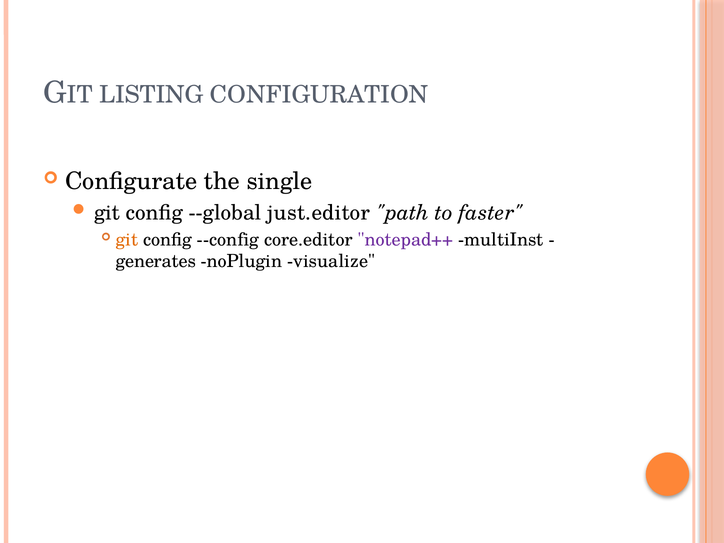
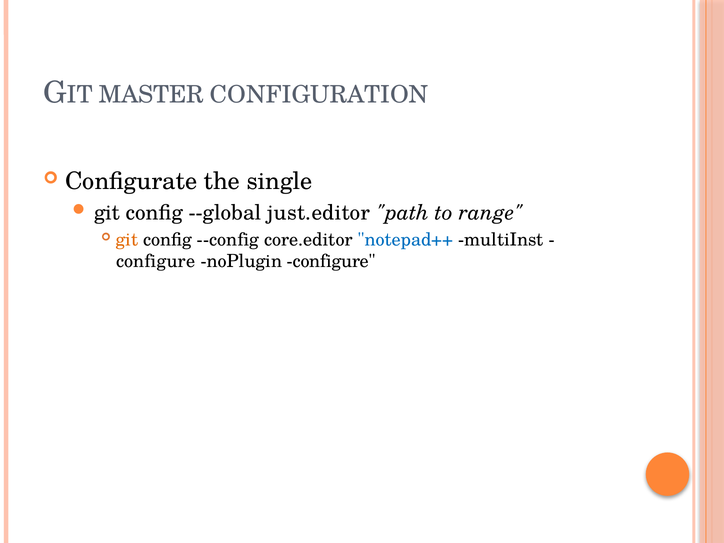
LISTING: LISTING -> MASTER (151, 95)
faster: faster -> range (491, 213)
notepad++ colour: purple -> blue (405, 240)
generates: generates -> configure (156, 261)
noPlugin visualize: visualize -> configure (331, 261)
